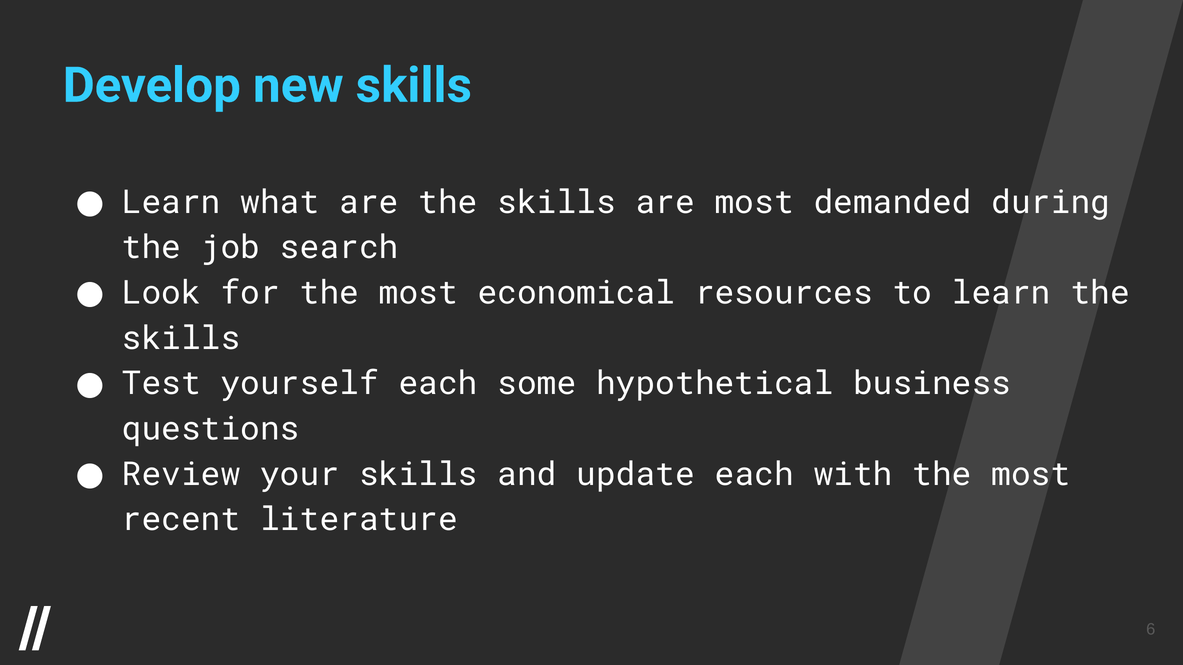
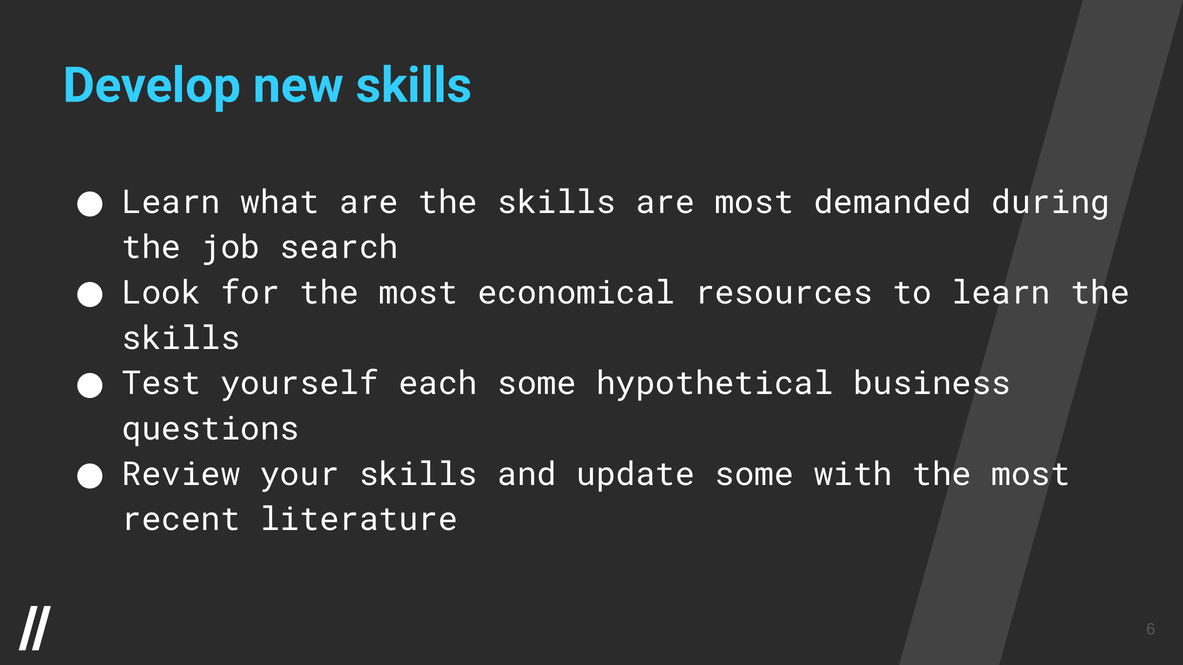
update each: each -> some (754, 475)
